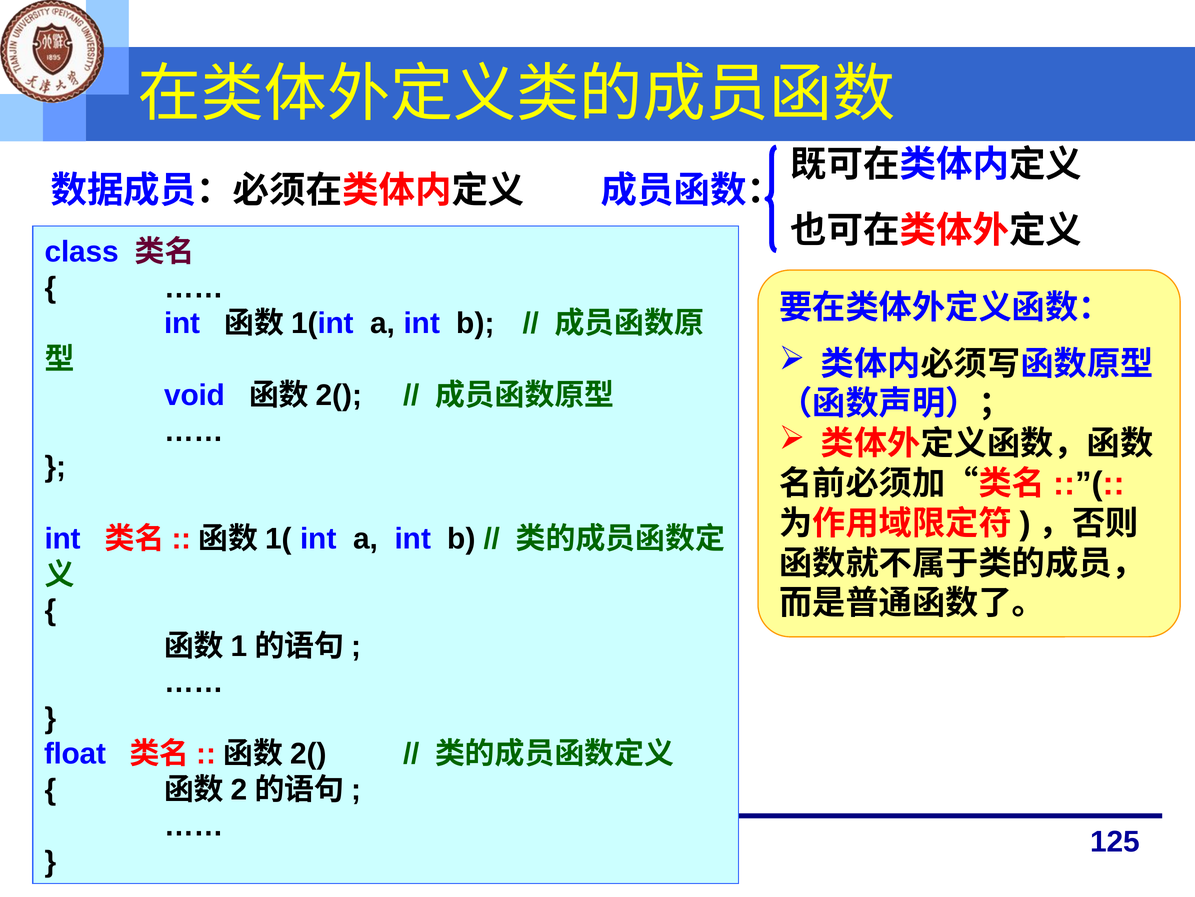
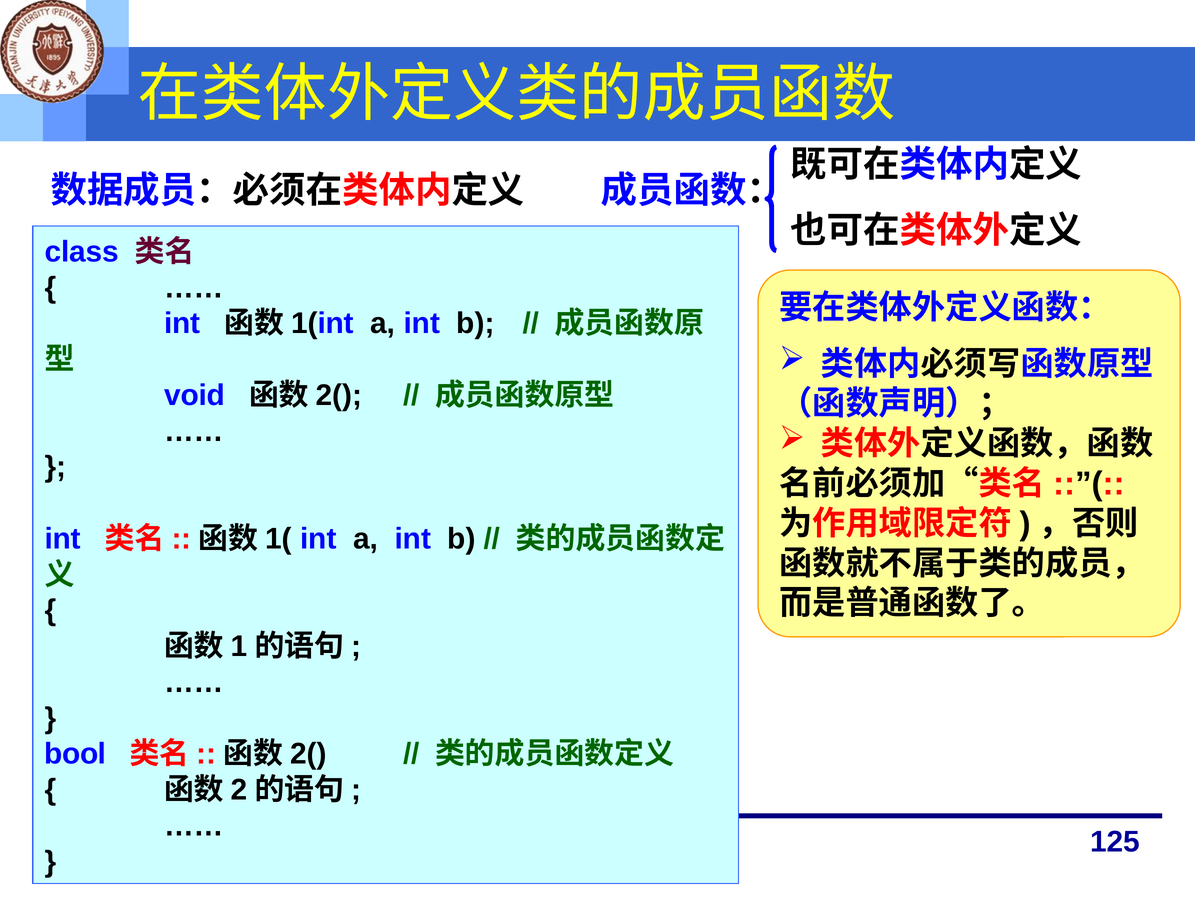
float: float -> bool (75, 753)
